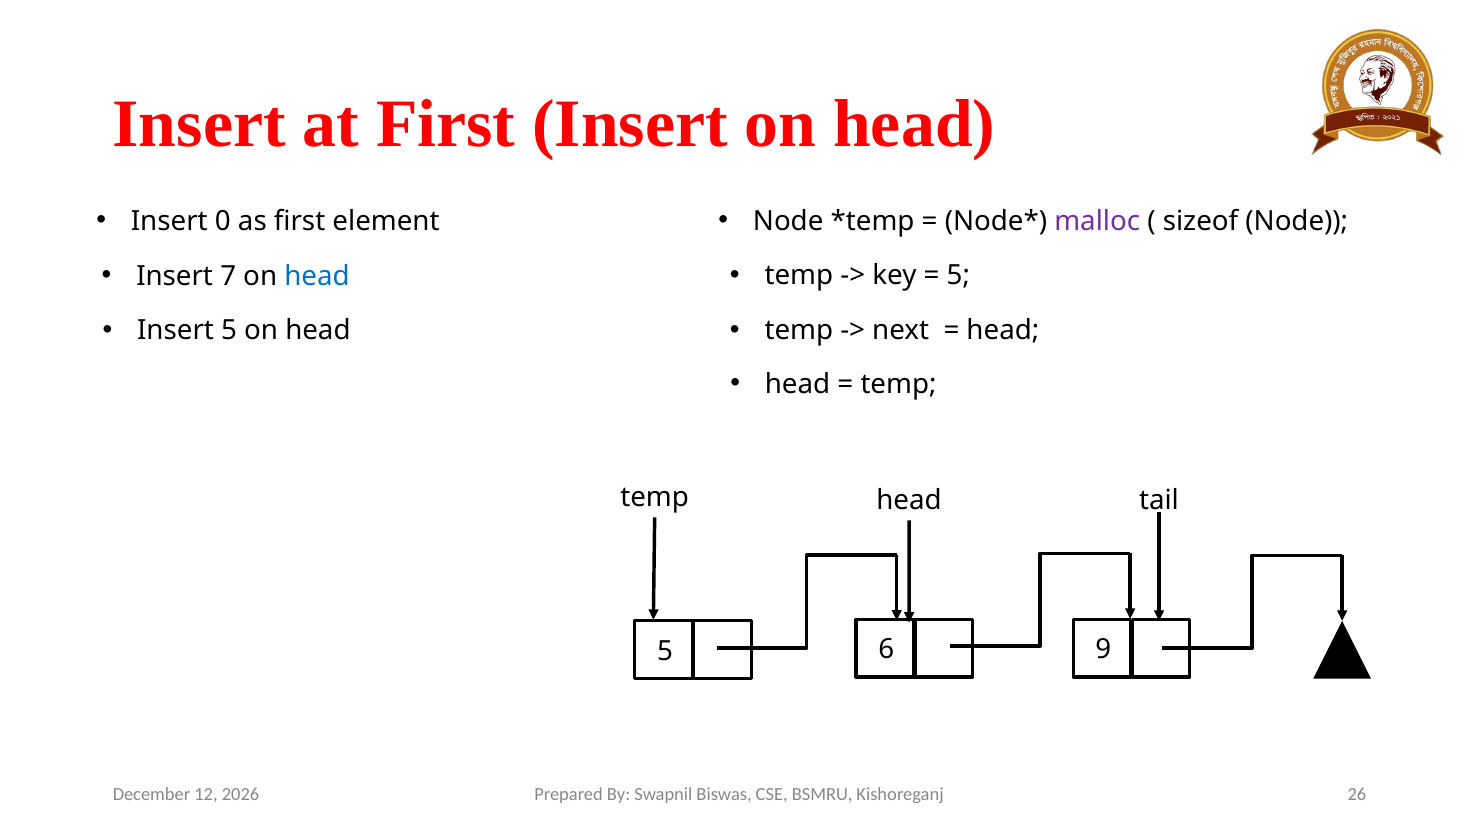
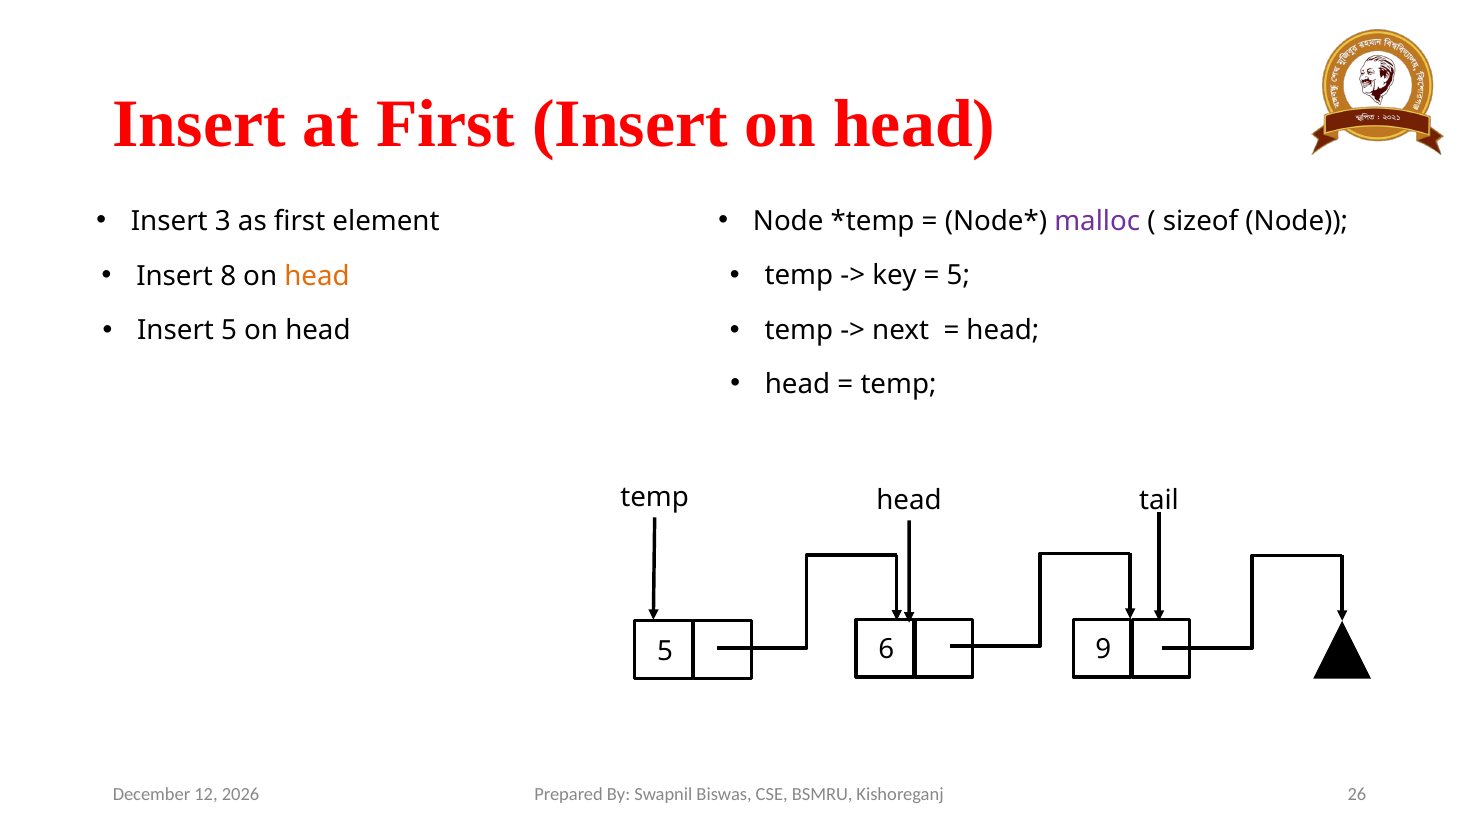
0: 0 -> 3 (223, 221)
7: 7 -> 8 (228, 276)
head colour: blue -> orange (317, 276)
